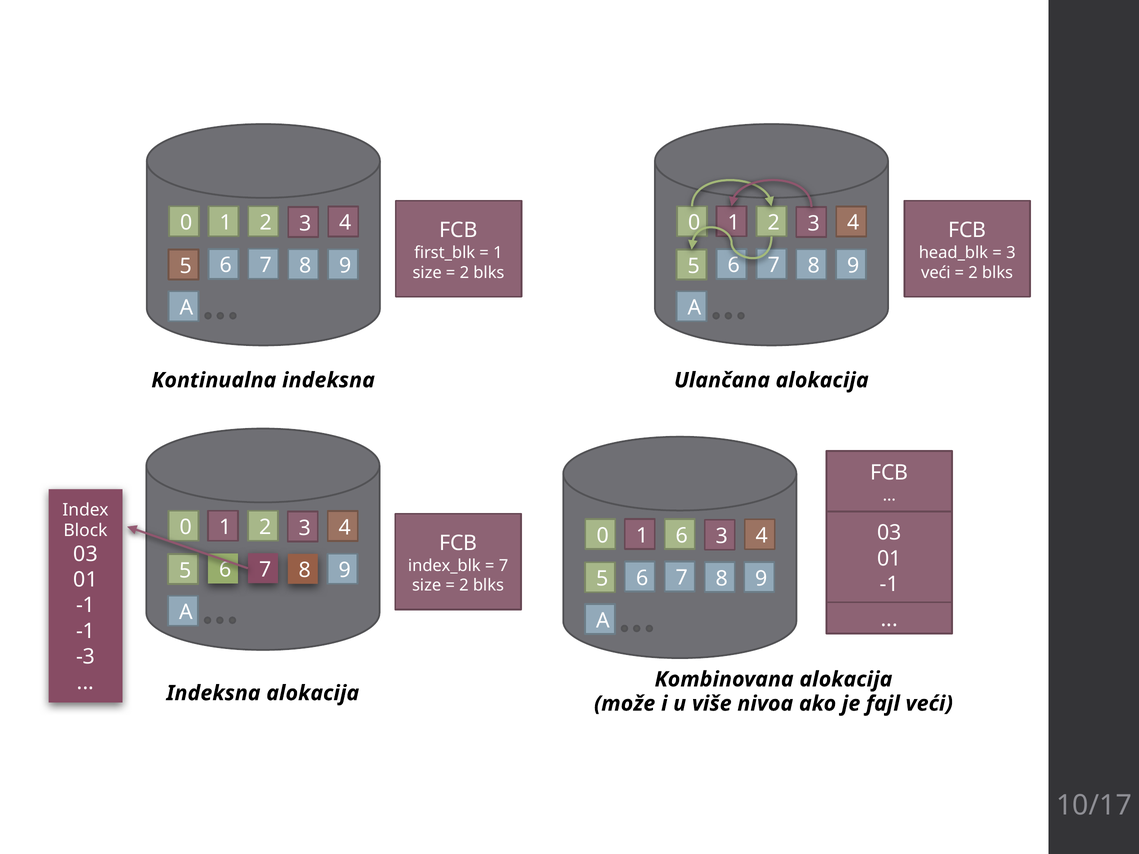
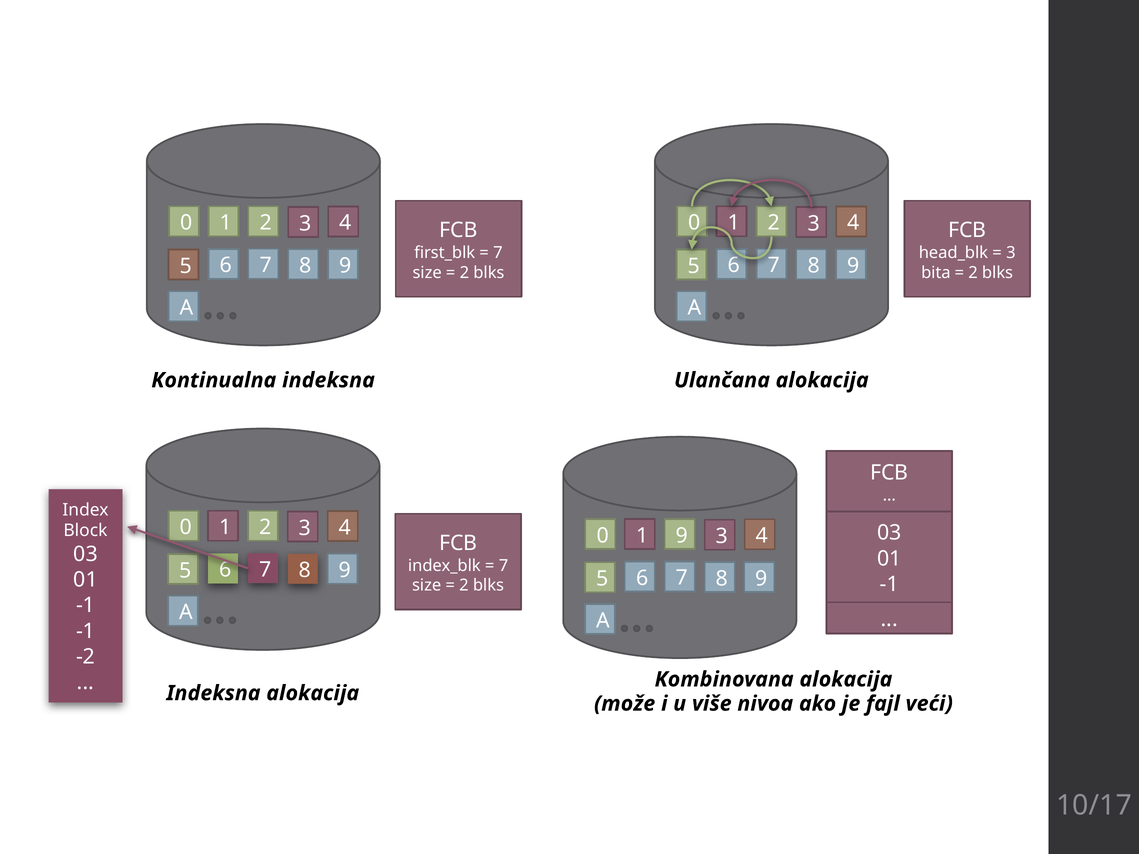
1: 1 -> 7 (498, 253)
veći: veći -> bita (936, 273)
1 6: 6 -> 9 (682, 536)
-3: -3 -> -2 (86, 657)
